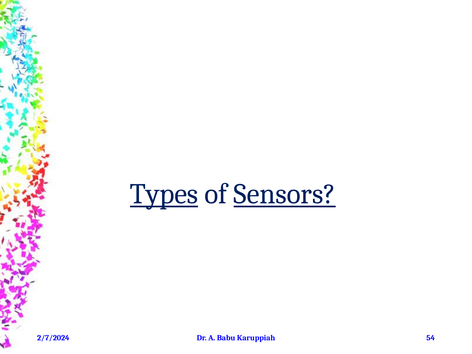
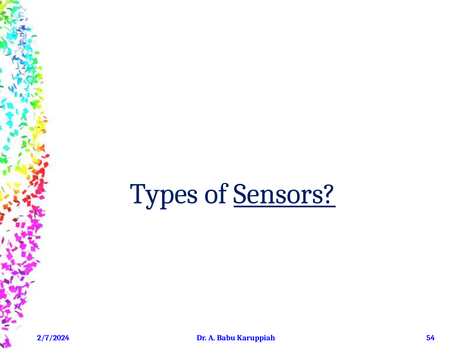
Types underline: present -> none (164, 194)
